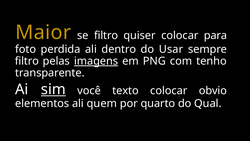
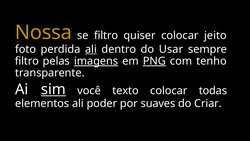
Maior: Maior -> Nossa (43, 32)
para: para -> jeito (215, 35)
ali underline: none -> present (91, 49)
PNG underline: none -> present (154, 61)
obvio: obvio -> todas (213, 91)
quem: quem -> poder (102, 103)
quarto: quarto -> suaves (158, 103)
Qual: Qual -> Criar (208, 103)
